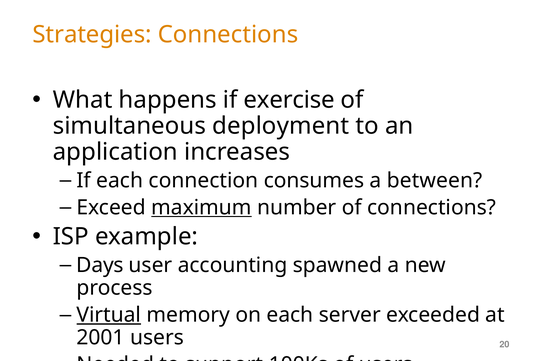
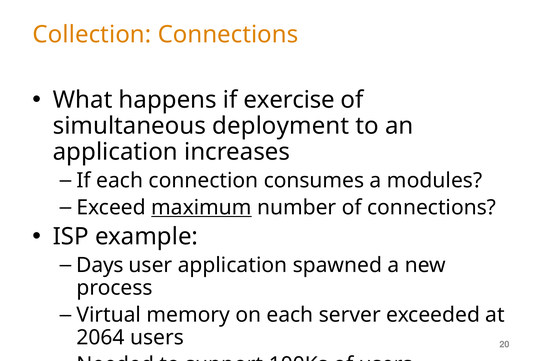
Strategies: Strategies -> Collection (92, 35)
between: between -> modules (435, 181)
user accounting: accounting -> application (233, 265)
Virtual underline: present -> none (109, 315)
2001: 2001 -> 2064 (101, 338)
